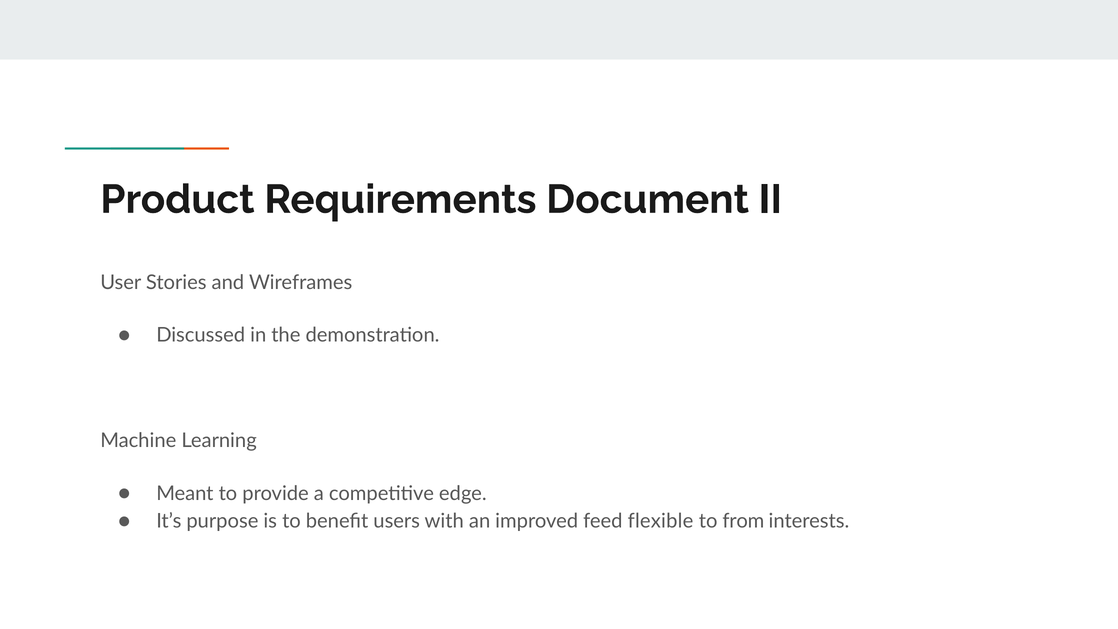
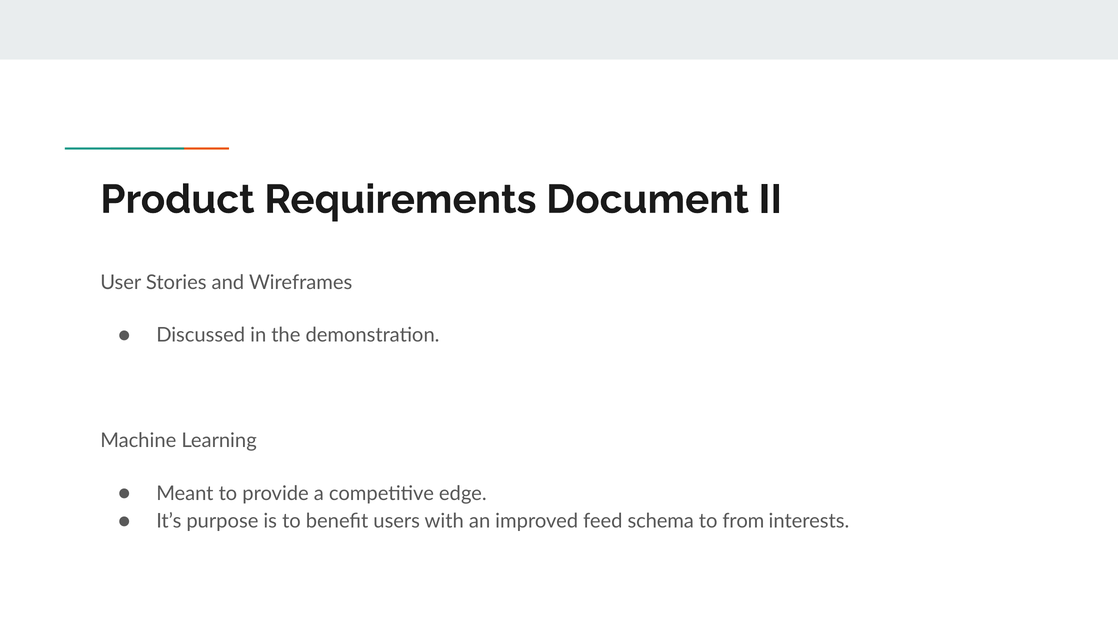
flexible: flexible -> schema (661, 521)
